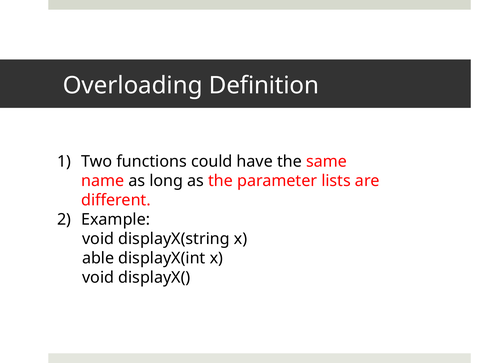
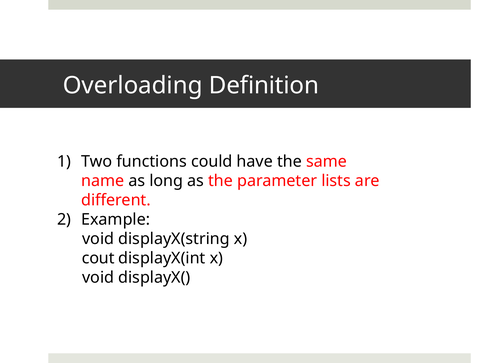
able: able -> cout (98, 258)
